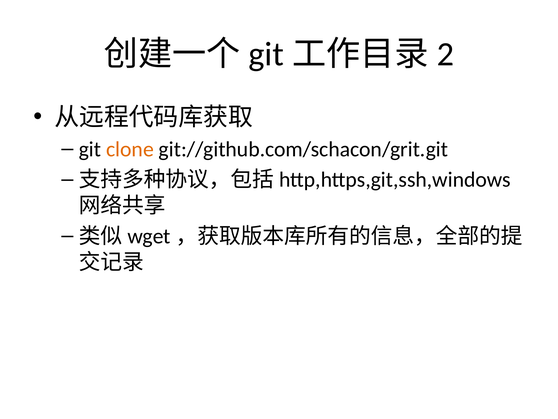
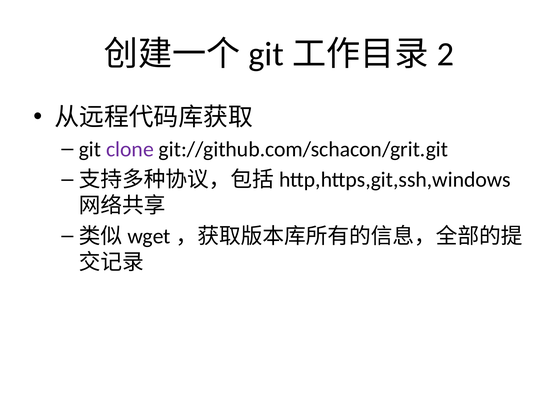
clone colour: orange -> purple (130, 149)
